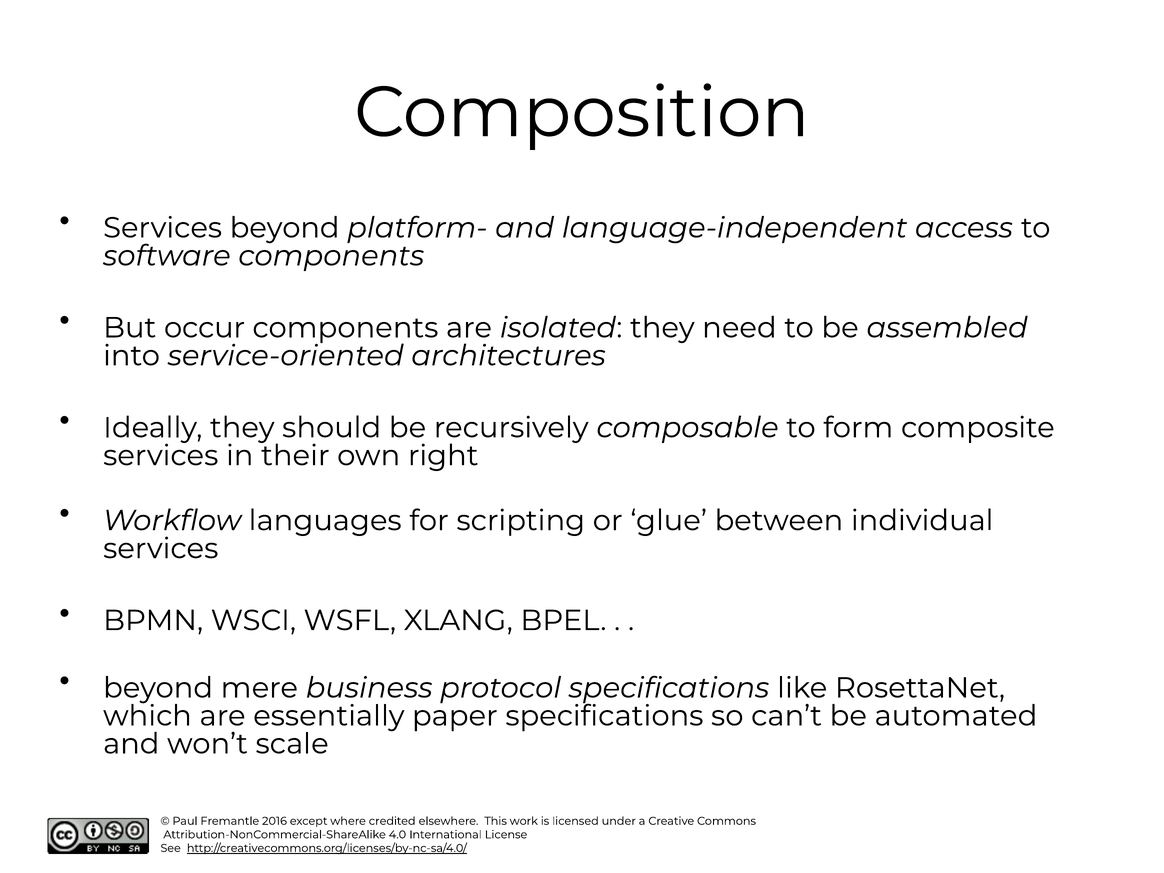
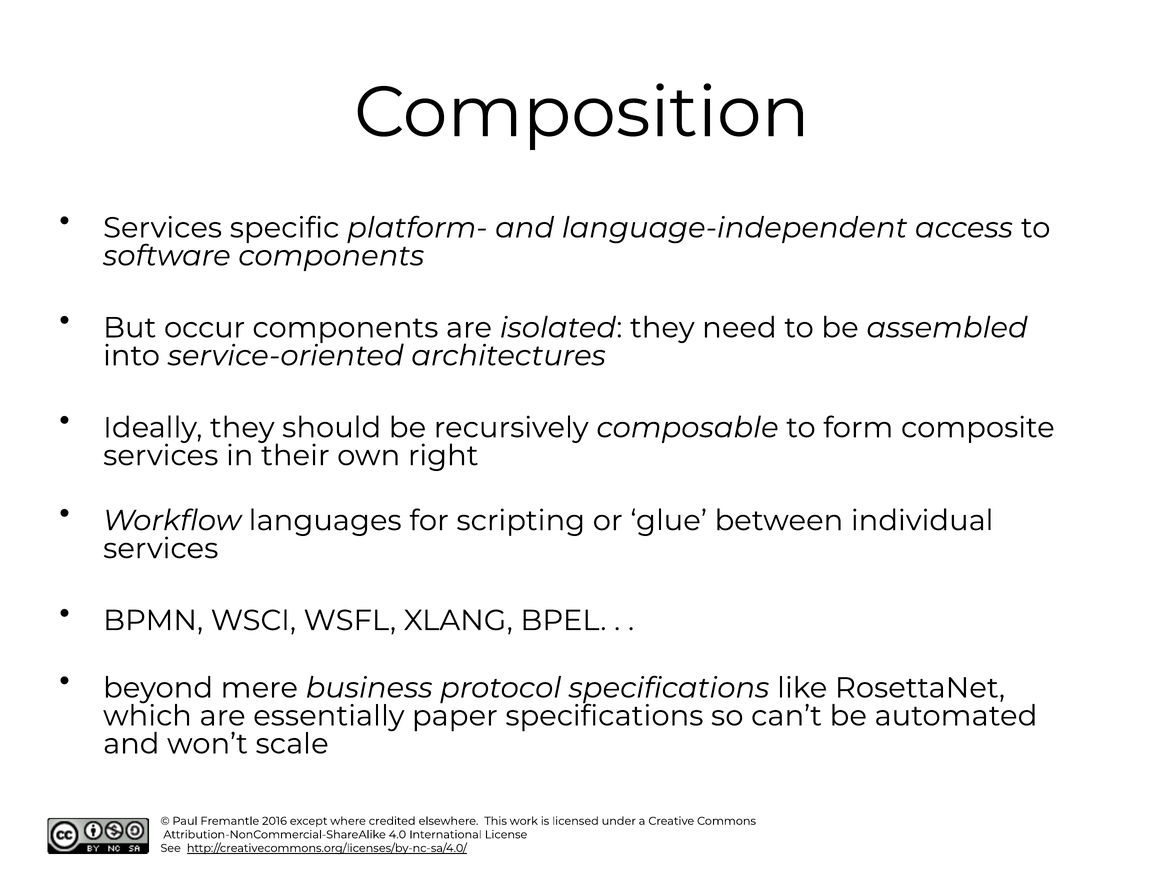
Services beyond: beyond -> specific (285, 228)
